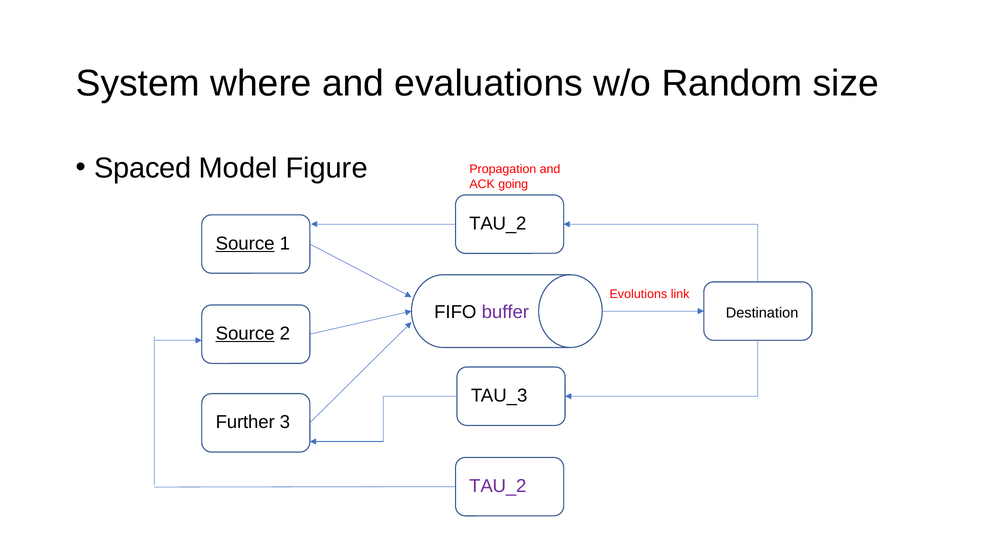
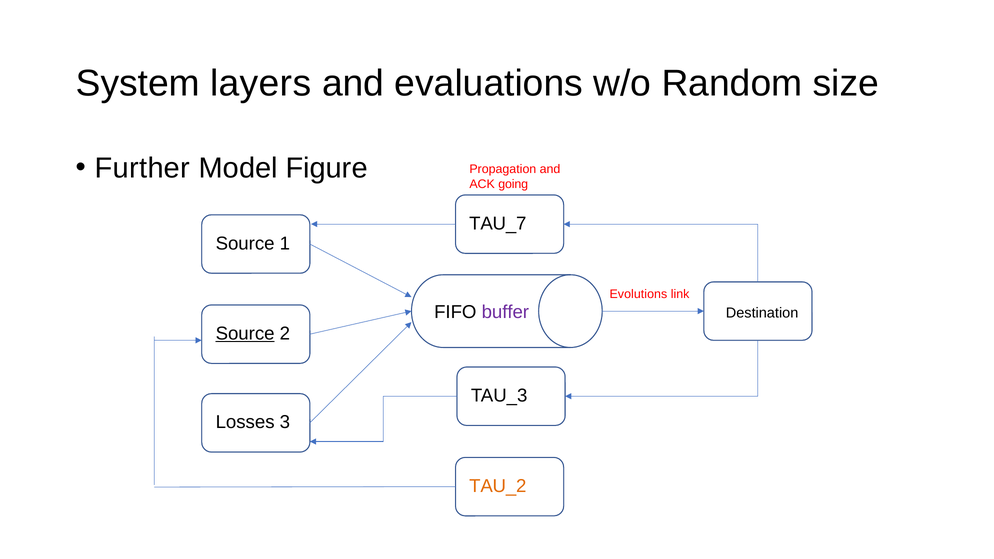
where: where -> layers (261, 84)
Spaced: Spaced -> Further (142, 168)
TAU_2: TAU_2 -> TAU_7 (498, 224)
Source underline: present -> none (245, 243)
Further: Further -> Losses (245, 422)
TAU_2 colour: purple -> orange (498, 486)
